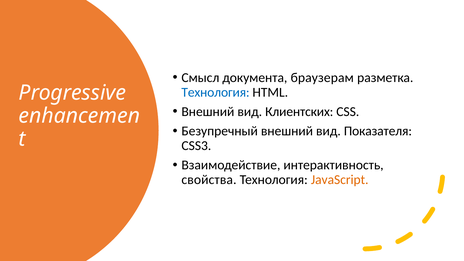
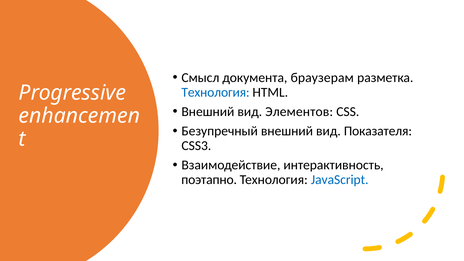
Клиентских: Клиентских -> Элементов (299, 112)
свойства: свойства -> поэтапно (209, 180)
JavaScript colour: orange -> blue (340, 180)
